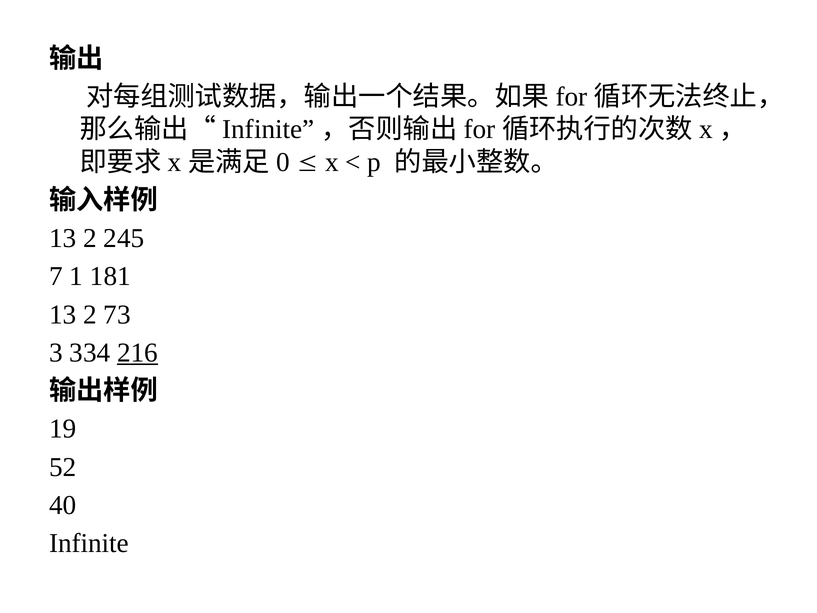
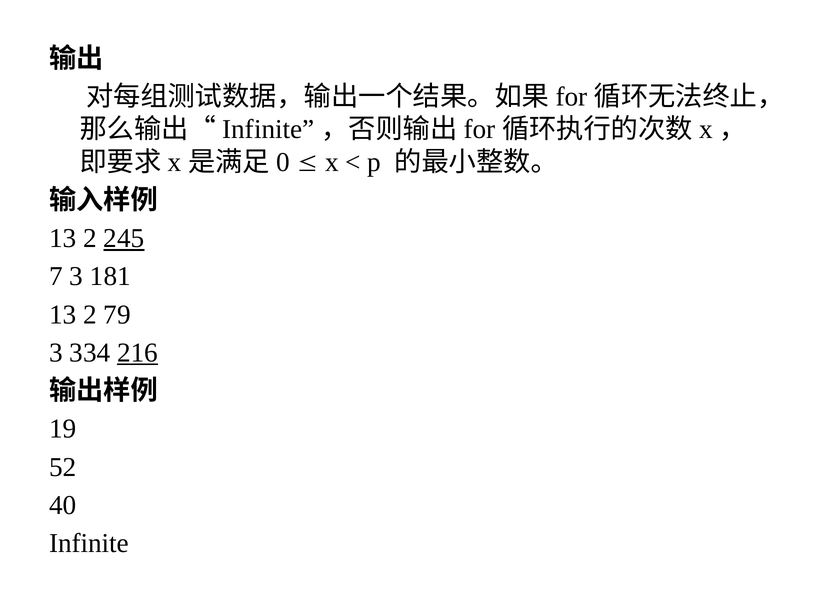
245 underline: none -> present (124, 238)
7 1: 1 -> 3 (76, 276)
73: 73 -> 79 (117, 314)
